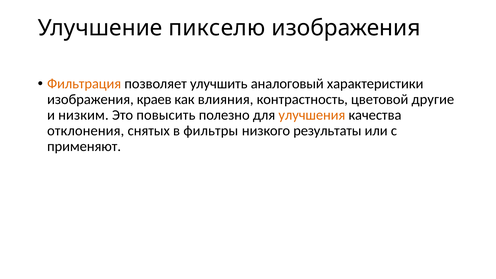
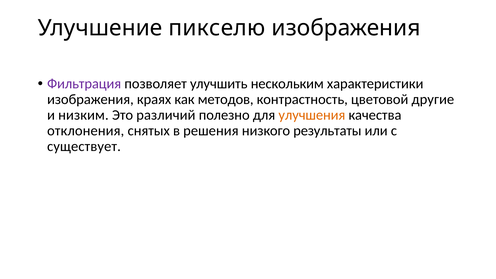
Фильтрация colour: orange -> purple (84, 84)
аналоговый: аналоговый -> нескольким (287, 84)
краев: краев -> краях (154, 99)
влияния: влияния -> методов (226, 99)
повысить: повысить -> различий (166, 115)
фильтры: фильтры -> решения (211, 131)
применяют: применяют -> существует (84, 146)
